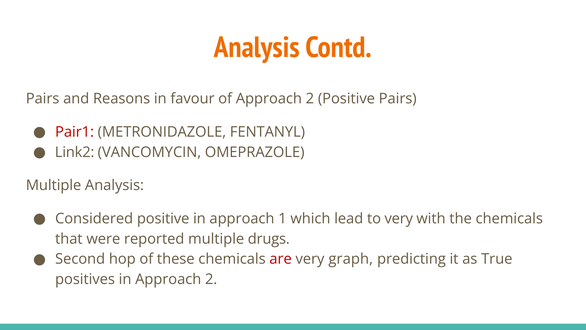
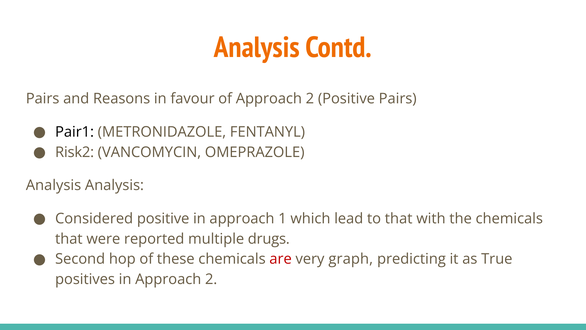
Pair1 colour: red -> black (75, 132)
Link2: Link2 -> Risk2 (75, 152)
Multiple: Multiple -> Analysis (54, 185)
to very: very -> that (399, 218)
